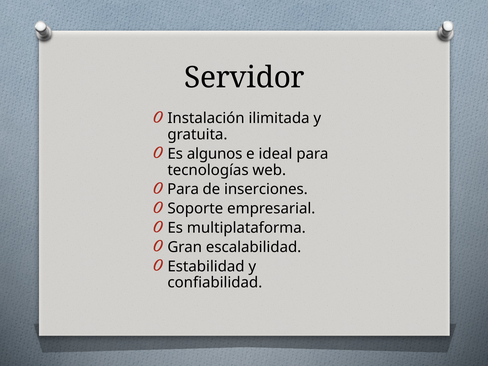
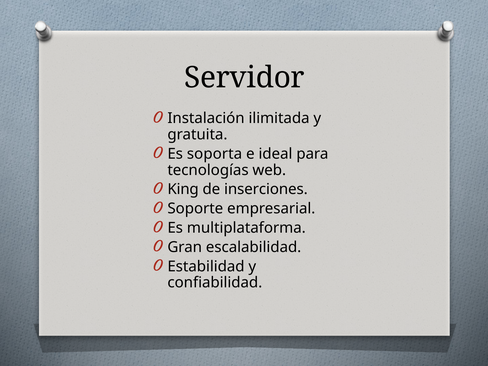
algunos: algunos -> soporta (215, 154)
Para: Para -> King (183, 189)
